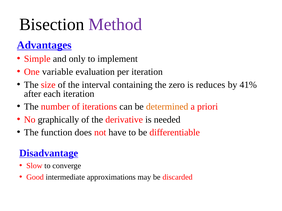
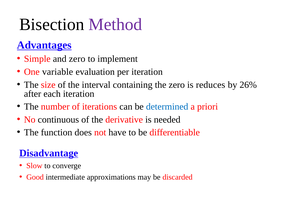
and only: only -> zero (77, 59)
41%: 41% -> 26% (248, 85)
determined colour: orange -> blue (167, 107)
graphically: graphically -> continuous (58, 120)
